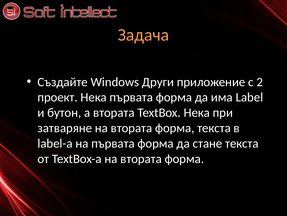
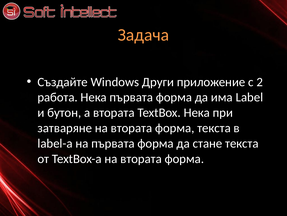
проект: проект -> работа (58, 97)
